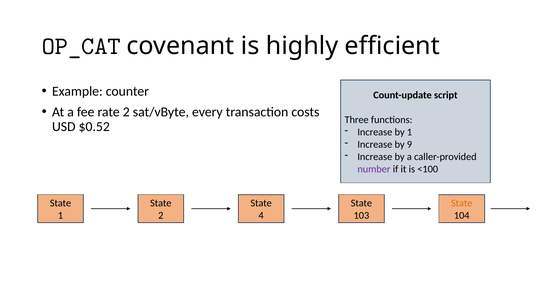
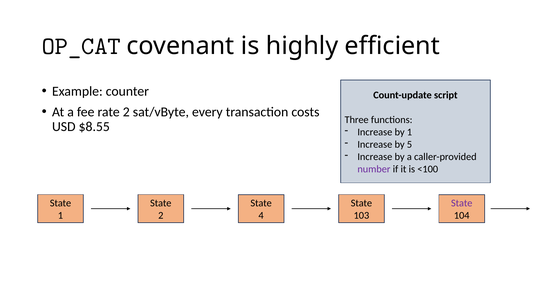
$0.52: $0.52 -> $8.55 (94, 127)
9: 9 -> 5 (409, 145)
State colour: orange -> purple (462, 203)
